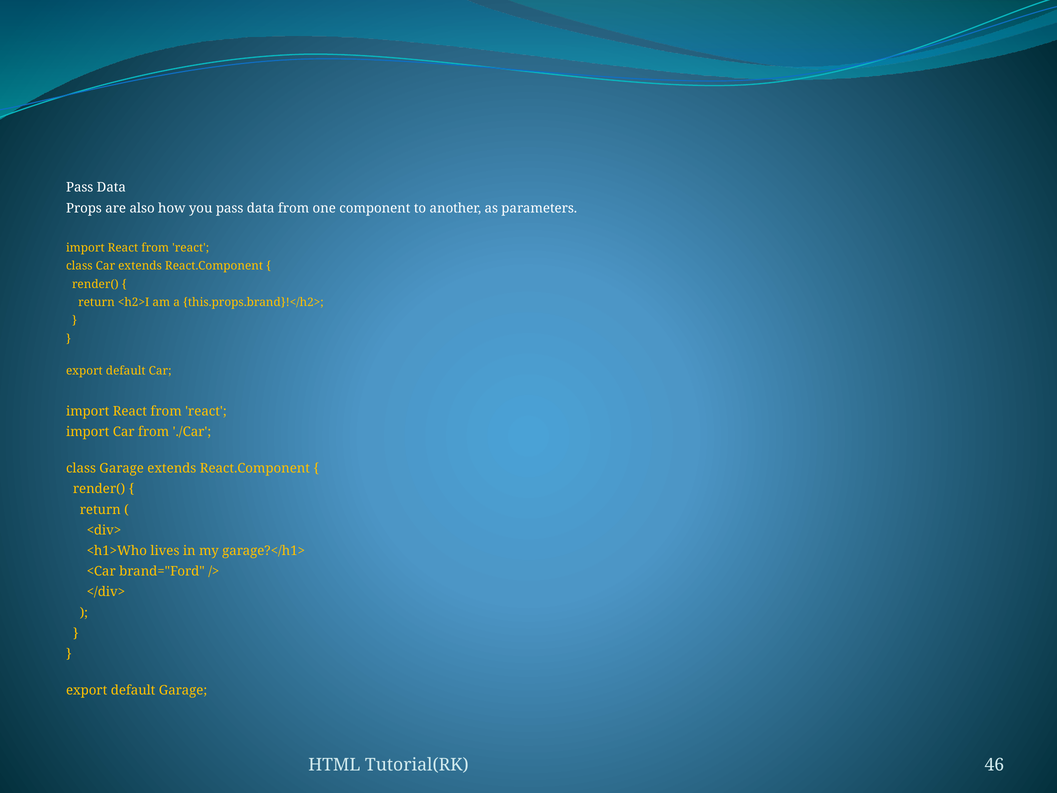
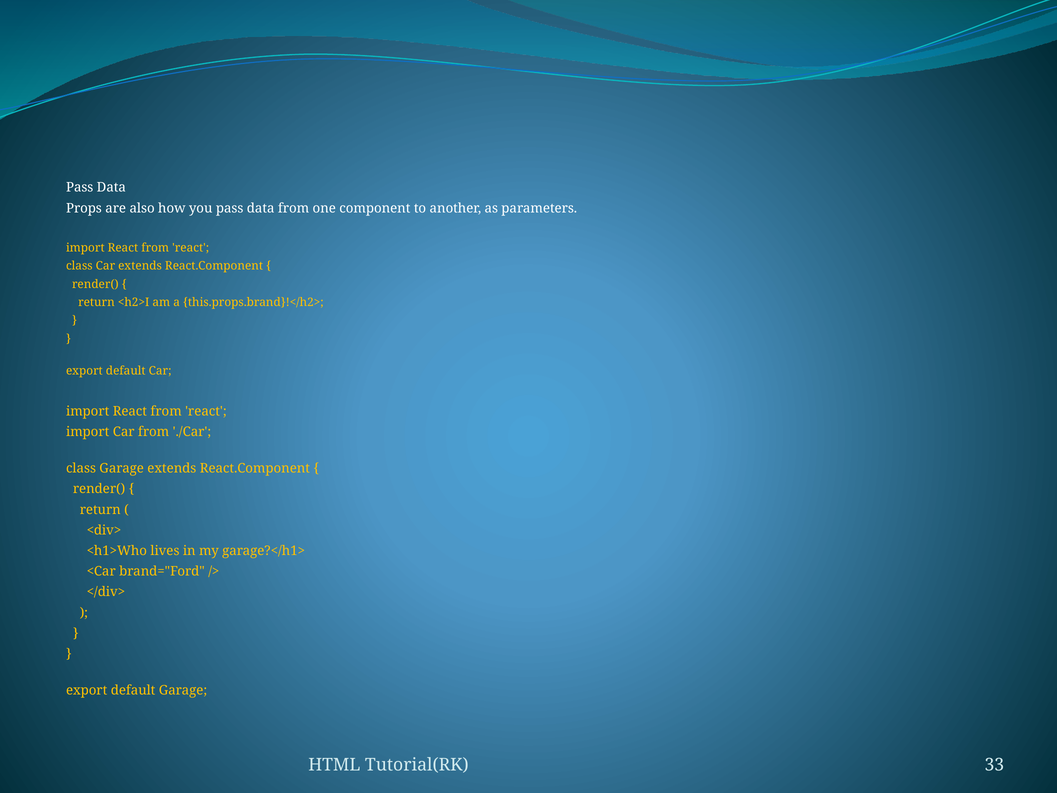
46: 46 -> 33 (994, 765)
